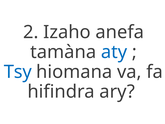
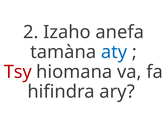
Tsy colour: blue -> red (18, 72)
